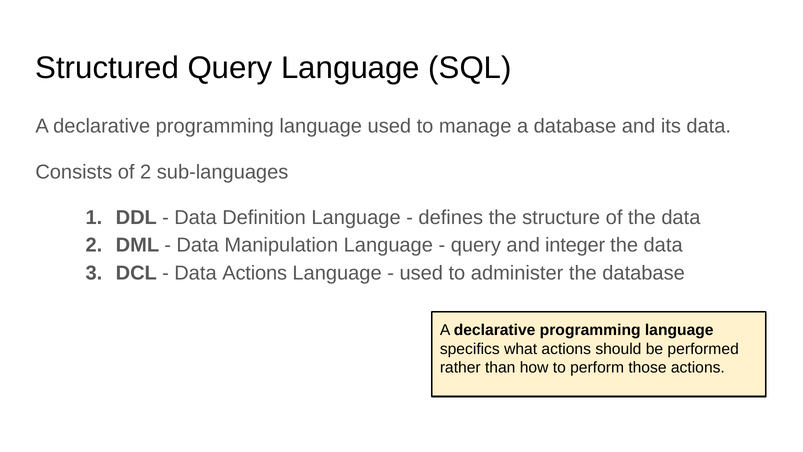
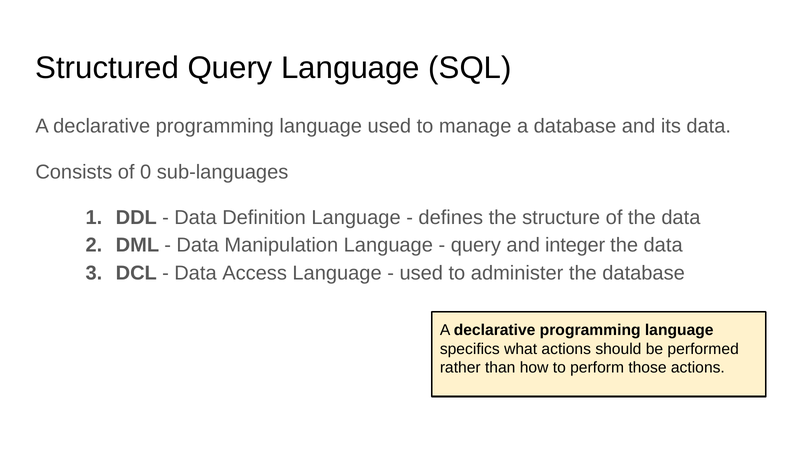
of 2: 2 -> 0 (146, 172)
Data Actions: Actions -> Access (255, 273)
